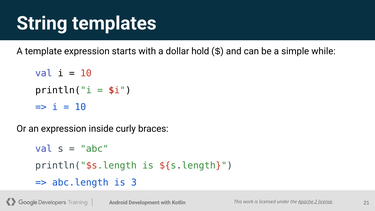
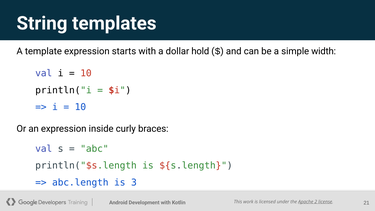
while: while -> width (324, 51)
